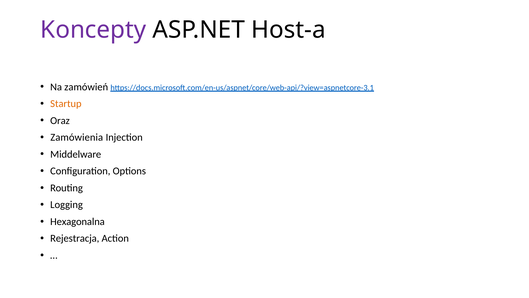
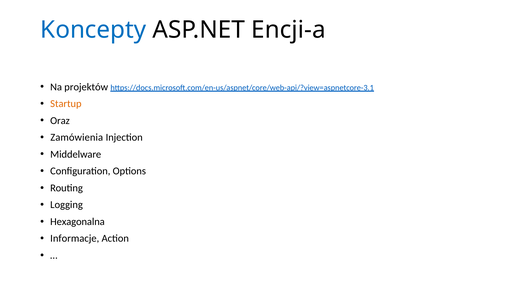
Koncepty colour: purple -> blue (93, 30)
Host-a: Host-a -> Encji-a (288, 30)
zamówień: zamówień -> projektów (86, 87)
Rejestracja: Rejestracja -> Informacje (75, 238)
